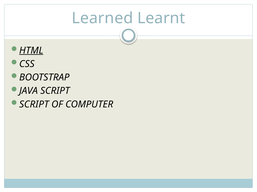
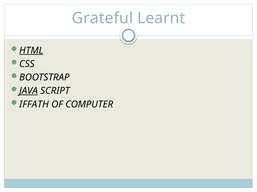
Learned: Learned -> Grateful (102, 18)
JAVA underline: none -> present (29, 91)
SCRIPT: SCRIPT -> IFFATH (34, 105)
